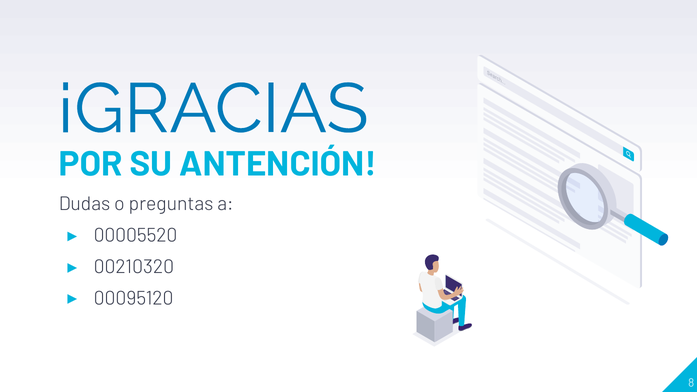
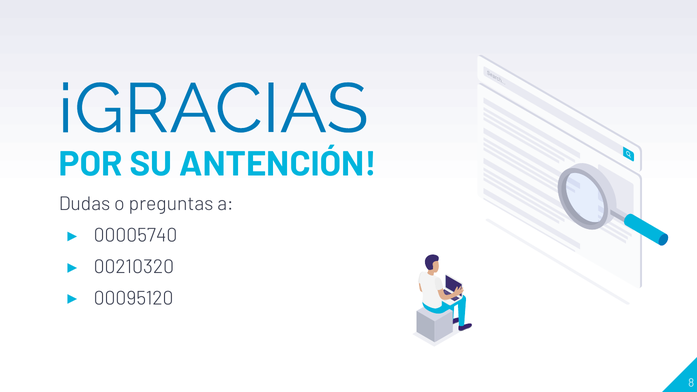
00005520: 00005520 -> 00005740 (135, 235)
